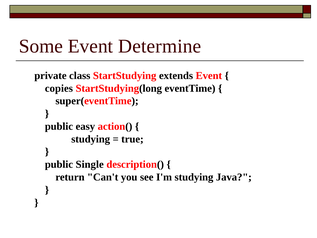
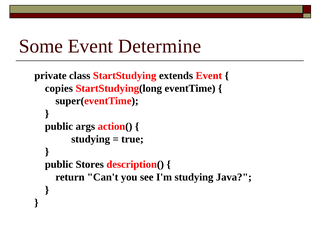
easy: easy -> args (85, 126)
Single: Single -> Stores (90, 164)
